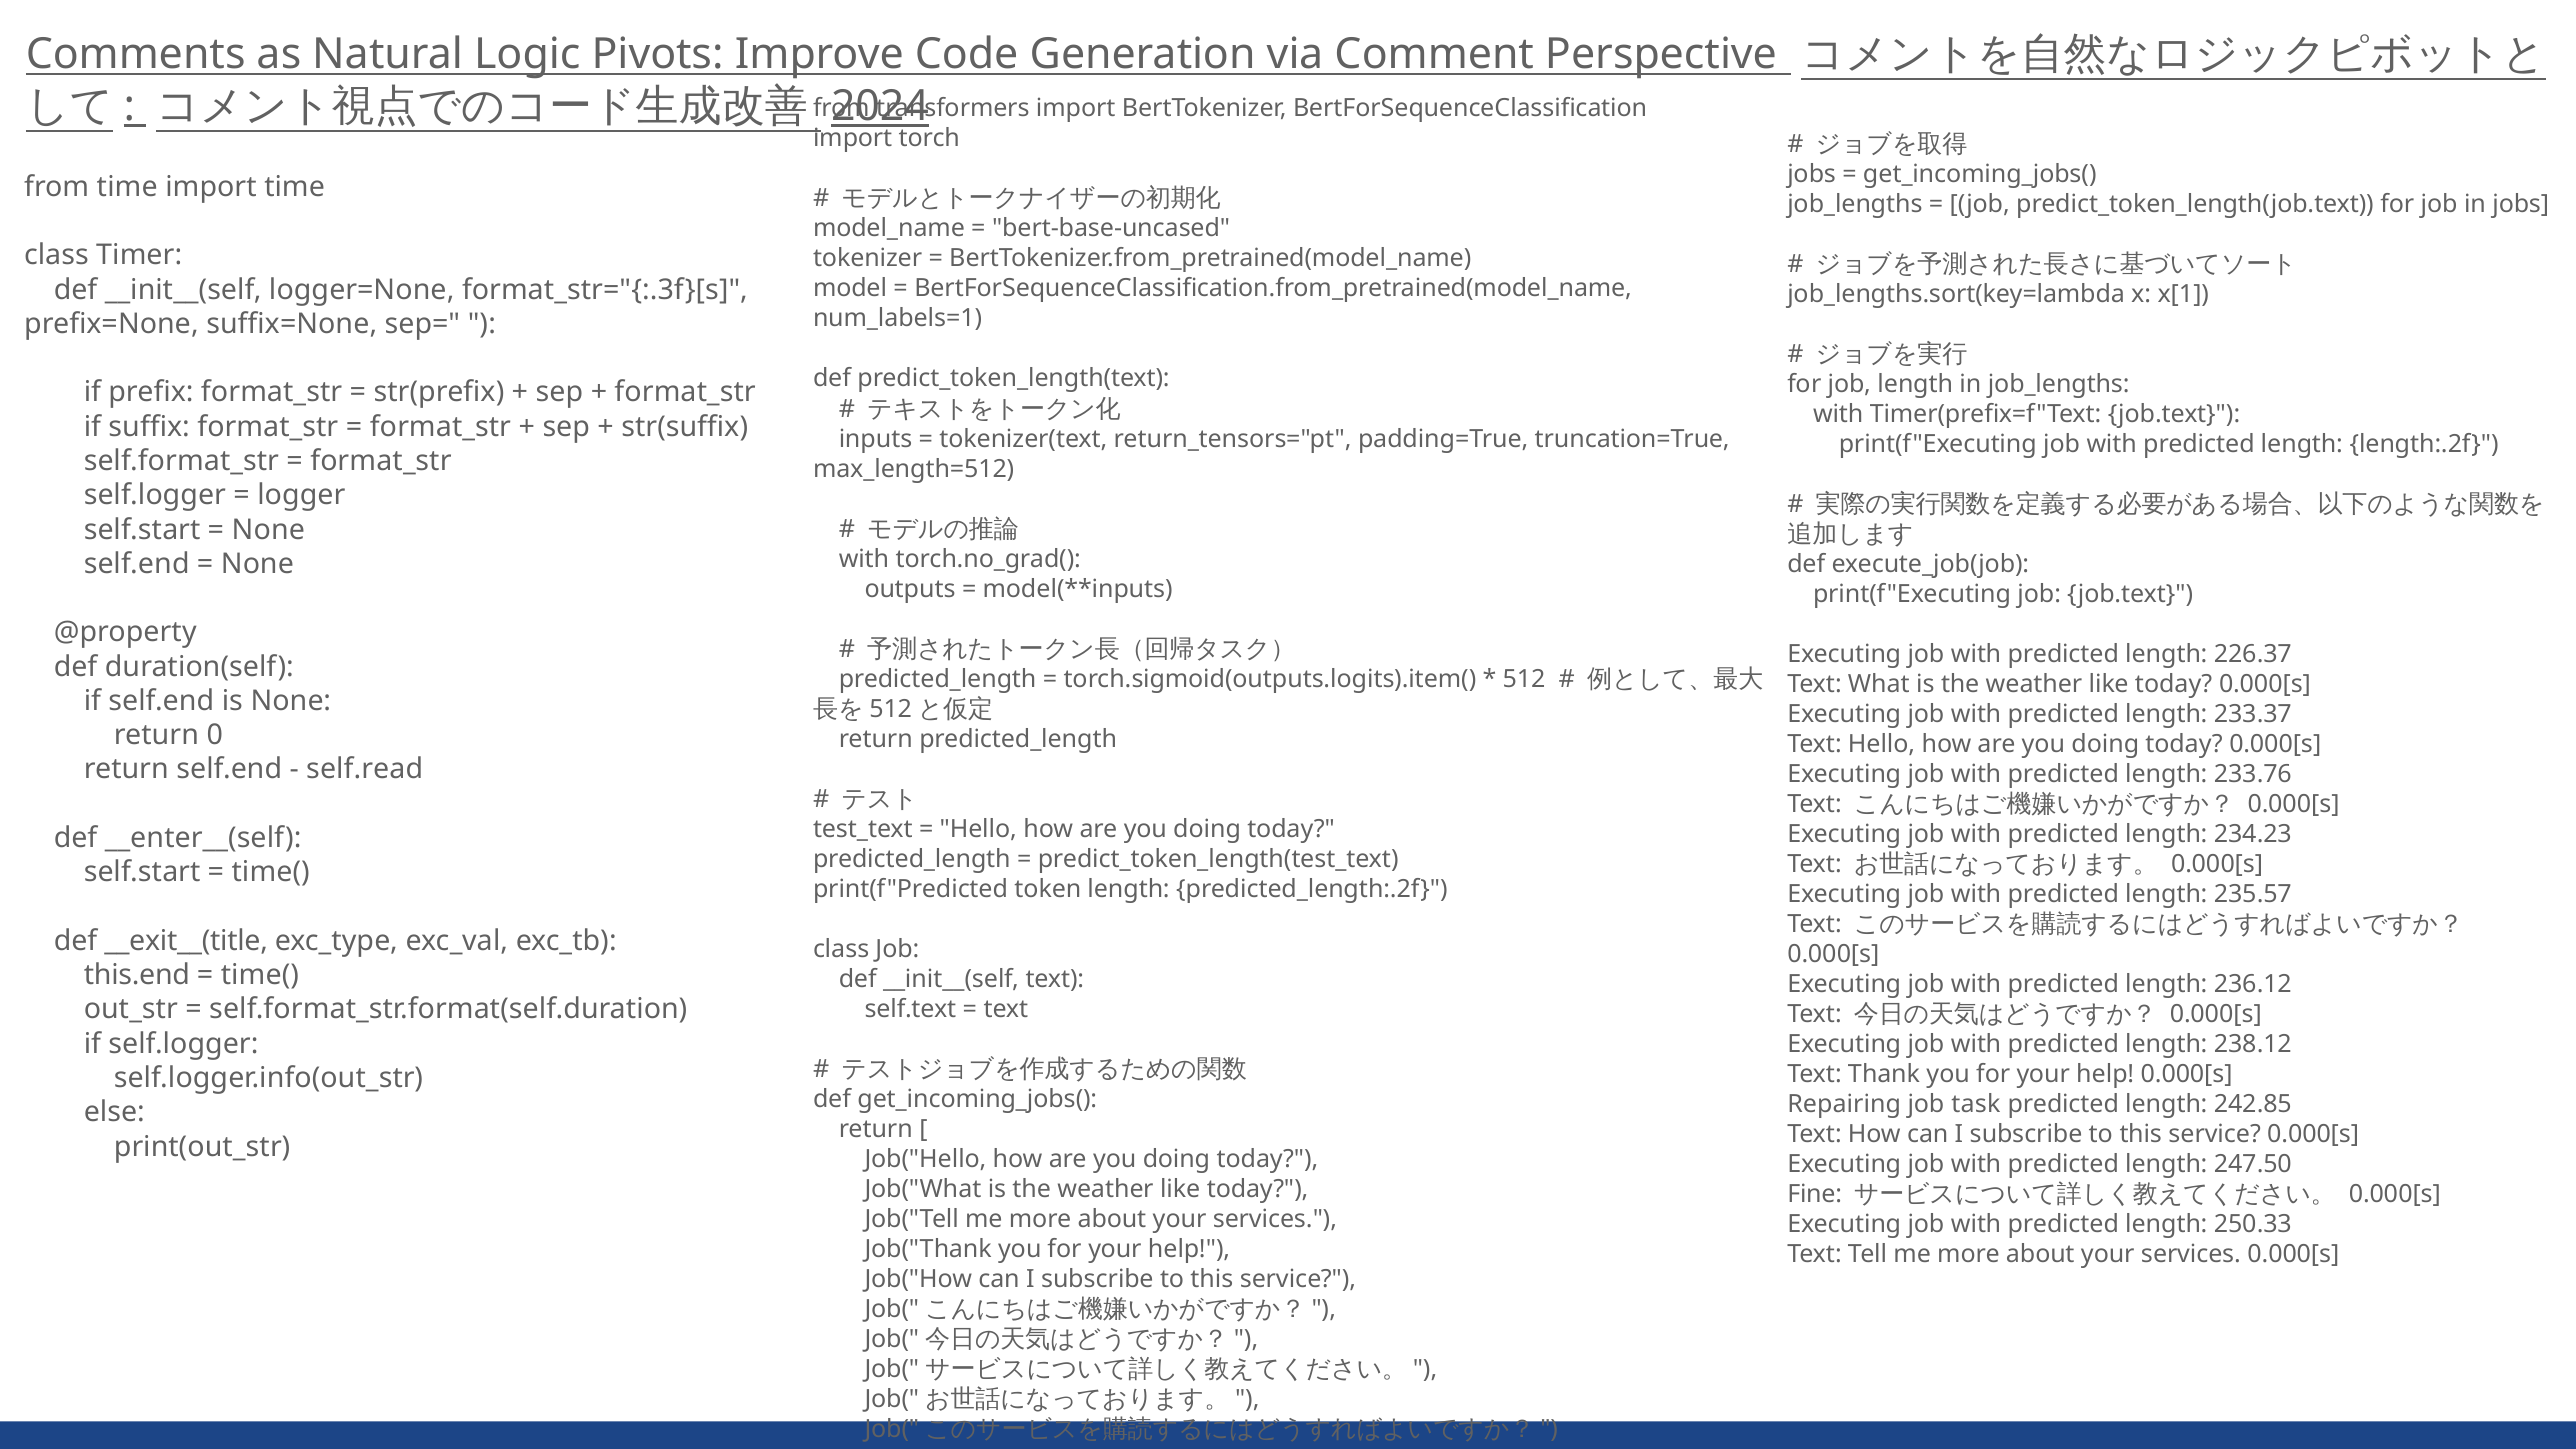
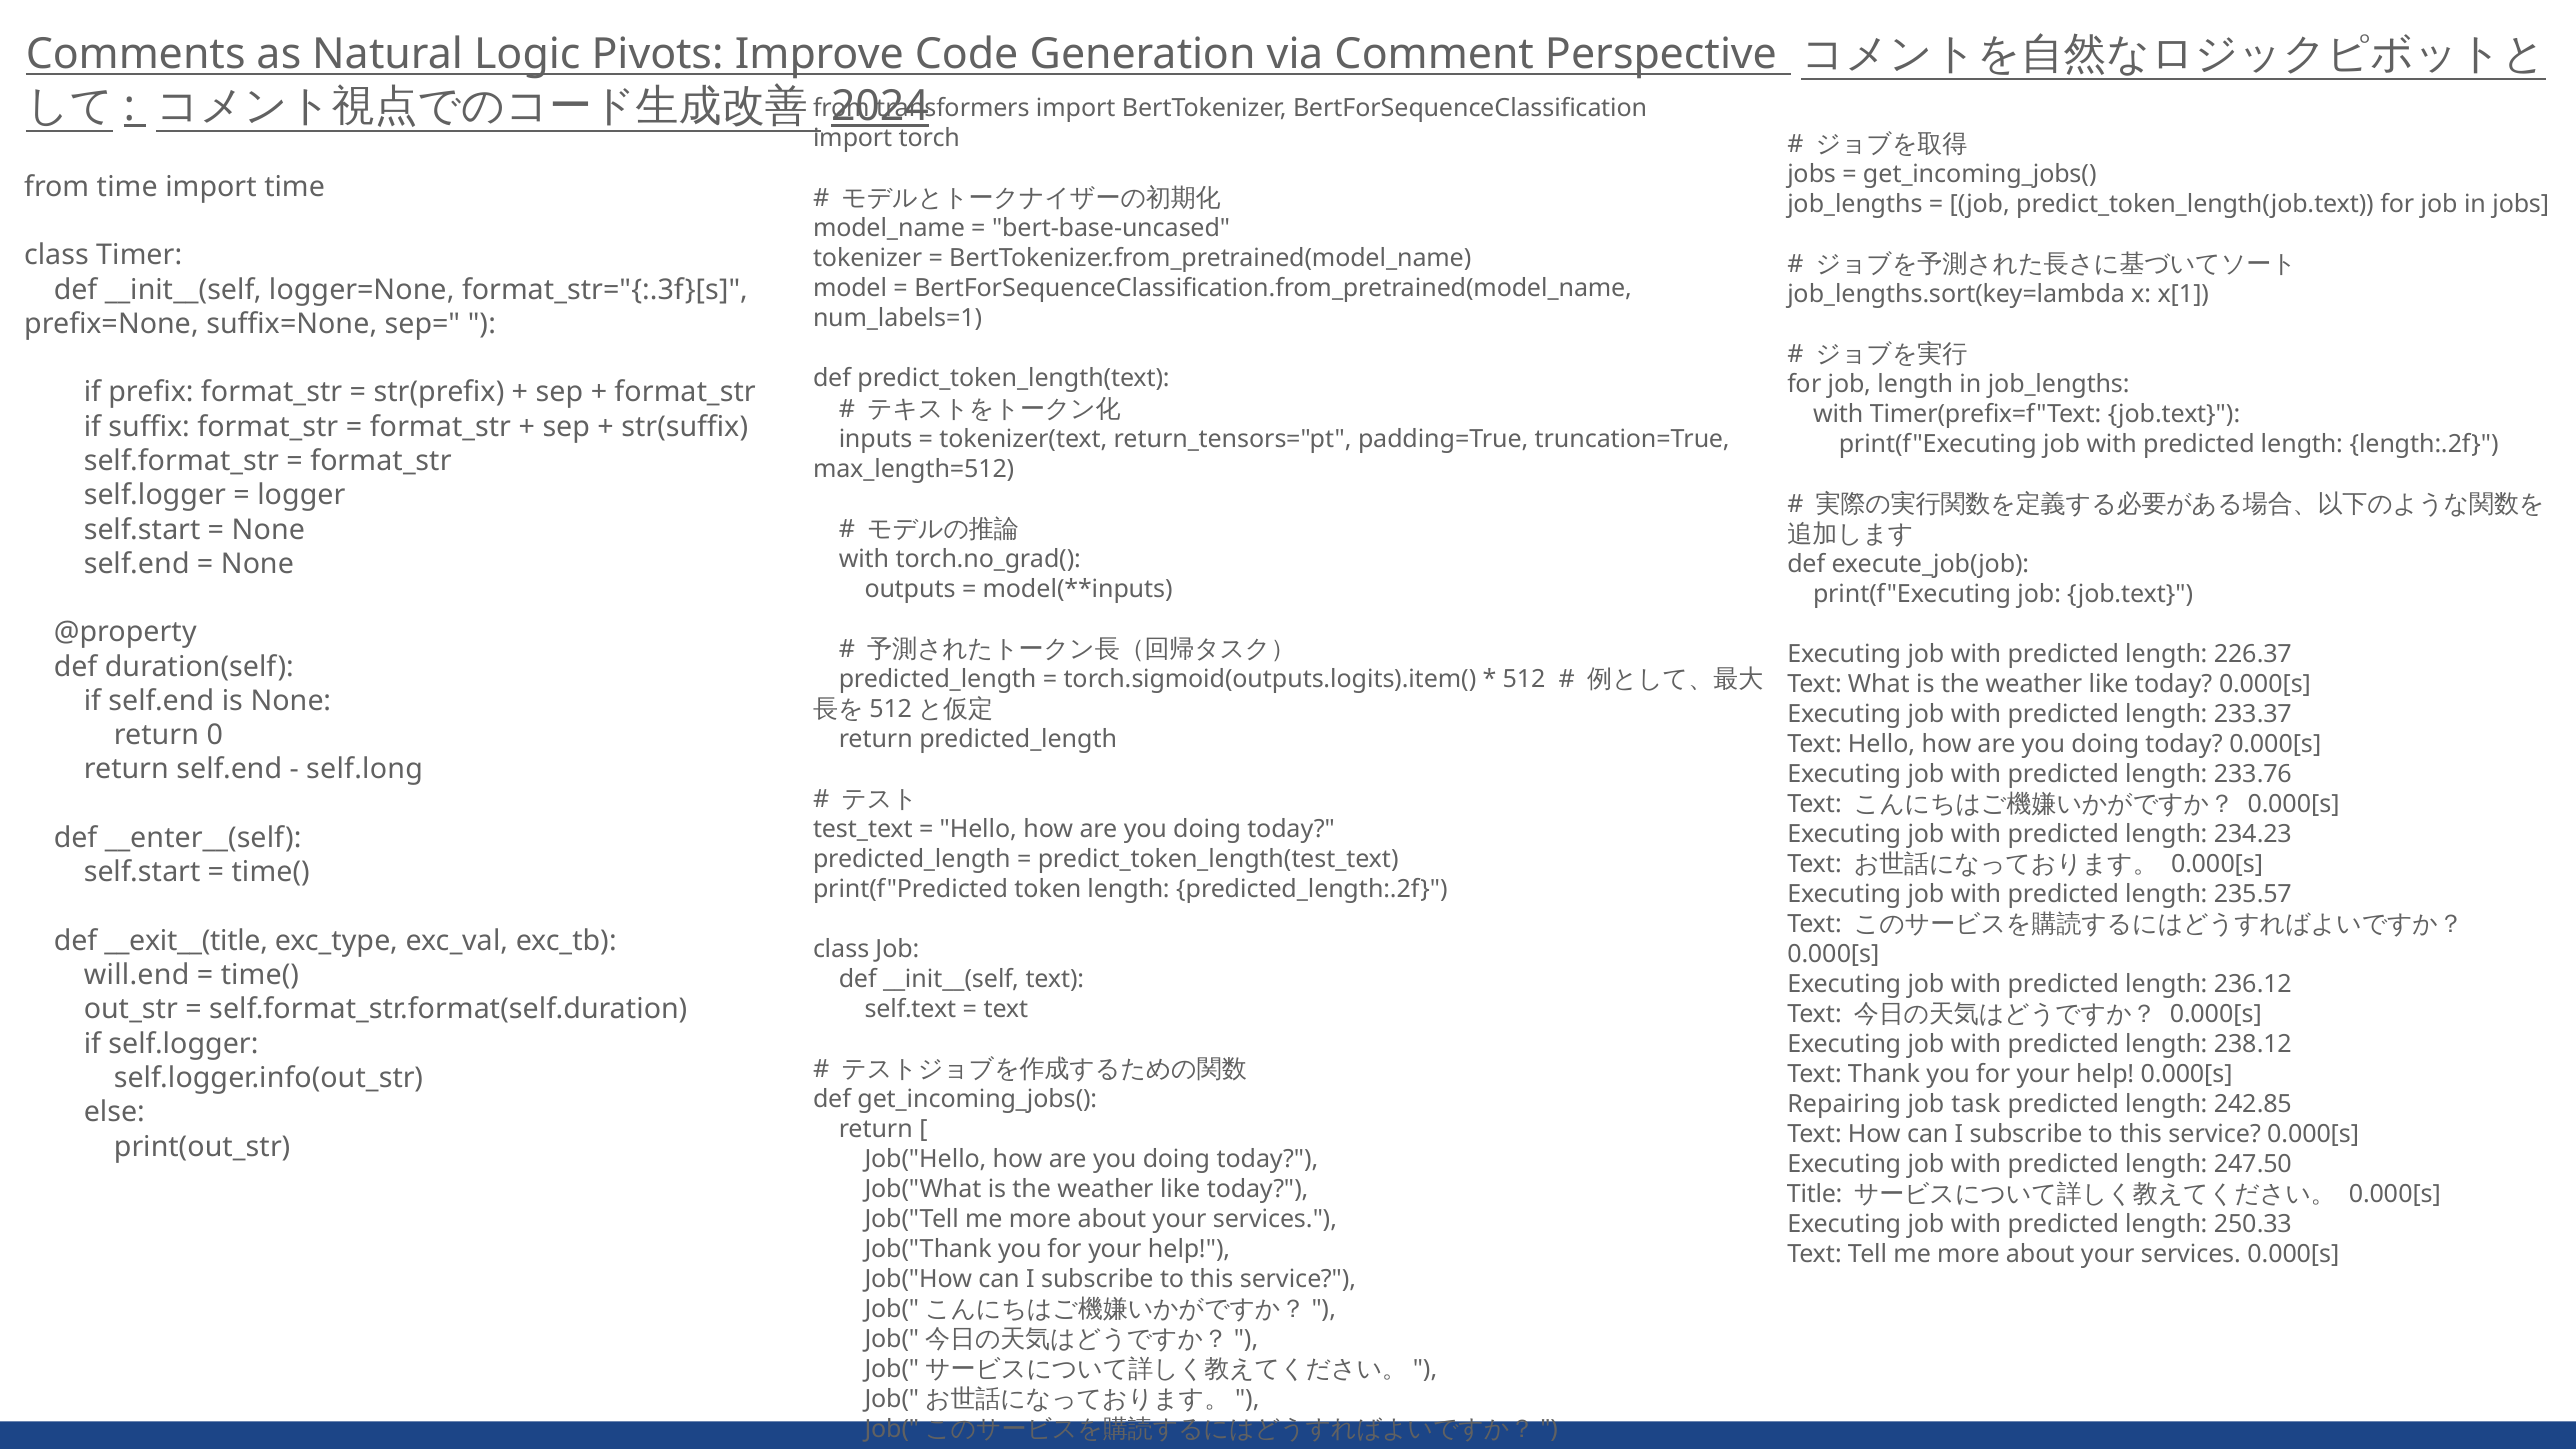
self.read: self.read -> self.long (365, 770)
this.end: this.end -> will.end (137, 975)
Fine: Fine -> Title (1815, 1194)
